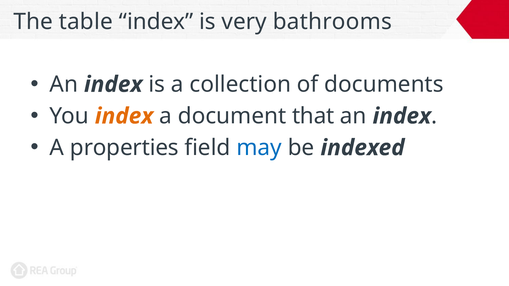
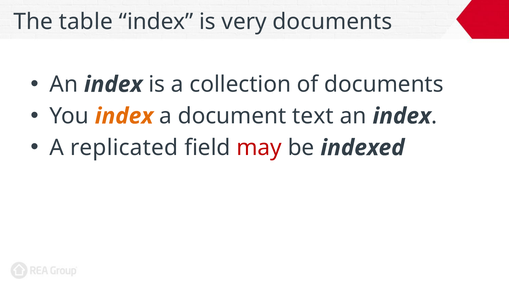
very bathrooms: bathrooms -> documents (332, 22)
that: that -> text (313, 116)
properties: properties -> replicated (124, 148)
may colour: blue -> red (259, 148)
